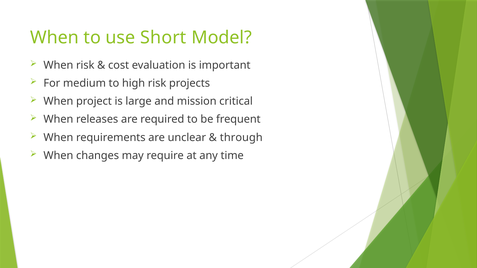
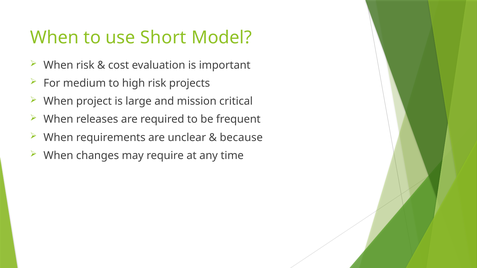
through: through -> because (241, 138)
